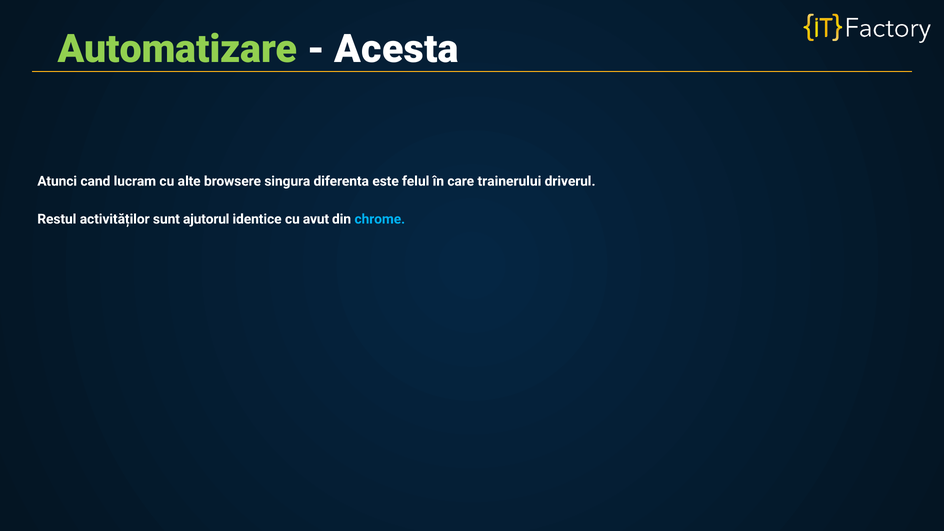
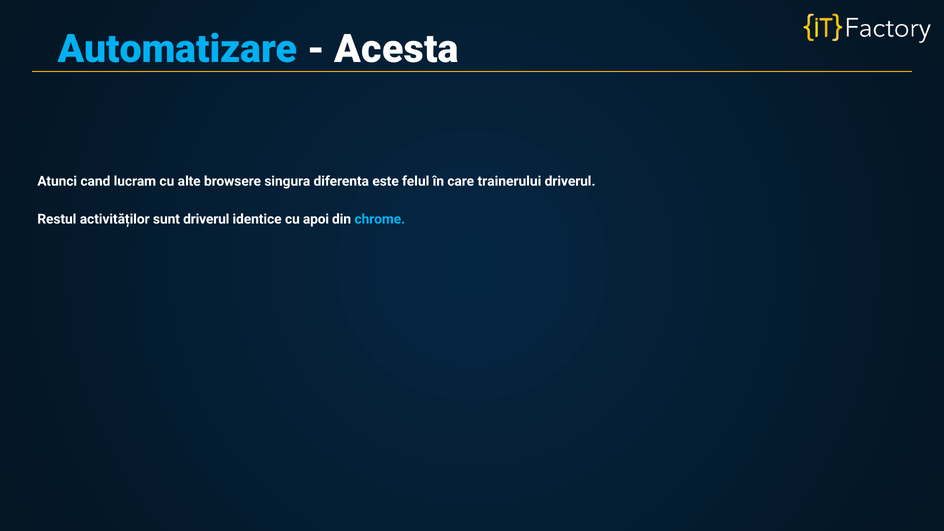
Automatizare colour: light green -> light blue (177, 49)
sunt ajutorul: ajutorul -> driverul (206, 219)
avut: avut -> apoi (316, 219)
